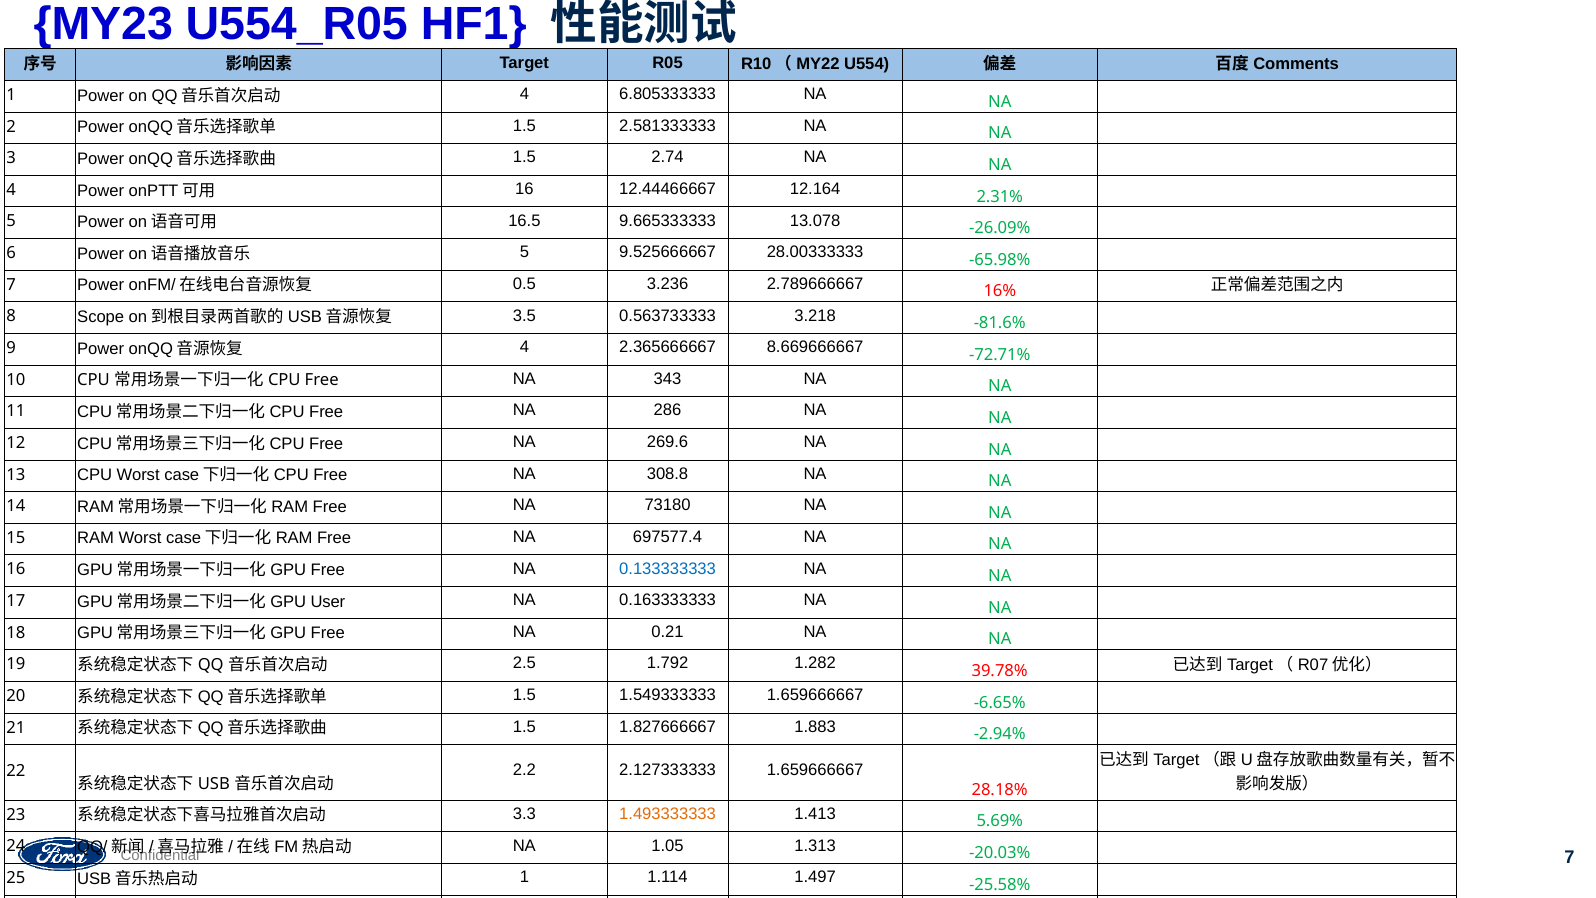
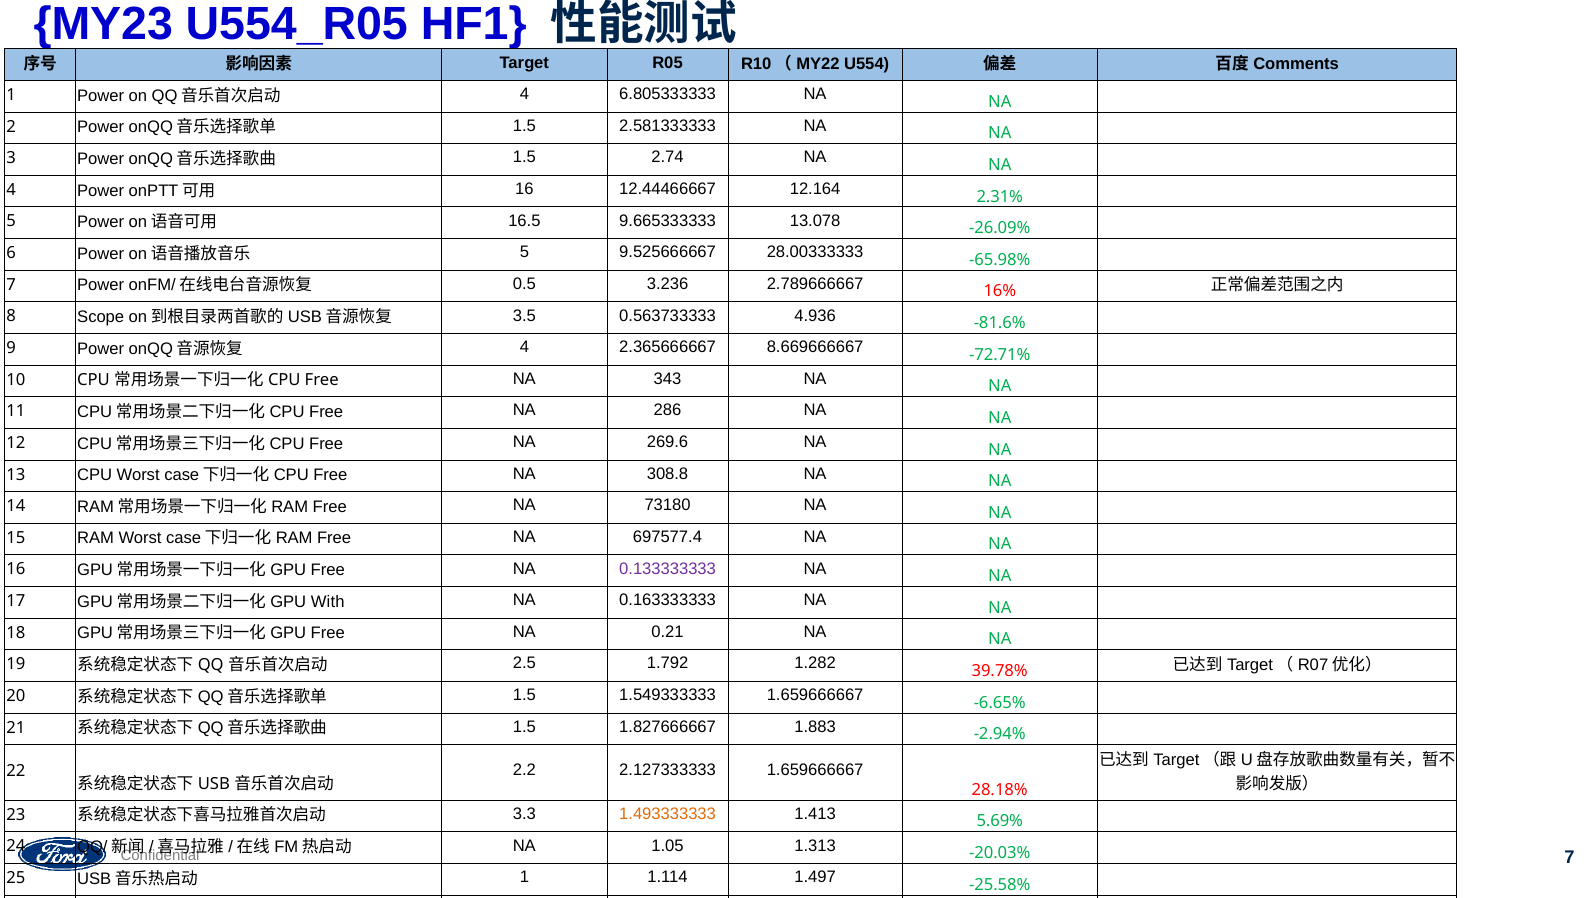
3.218: 3.218 -> 4.936 (815, 315)
0.133333333 colour: blue -> purple (668, 568)
User: User -> With (328, 602)
